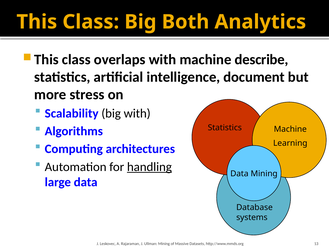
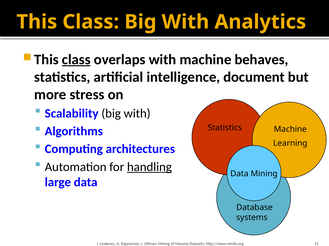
Class Big Both: Both -> With (185, 22)
class underline: none -> present (76, 60)
describe: describe -> behaves (261, 60)
